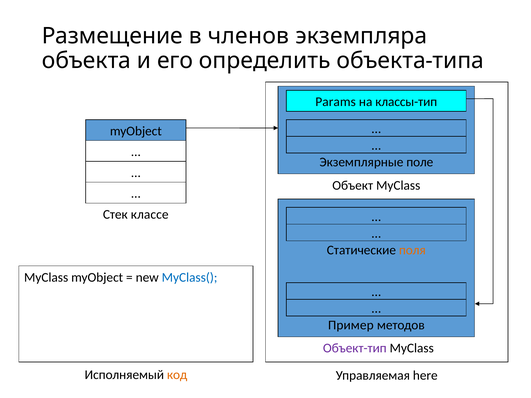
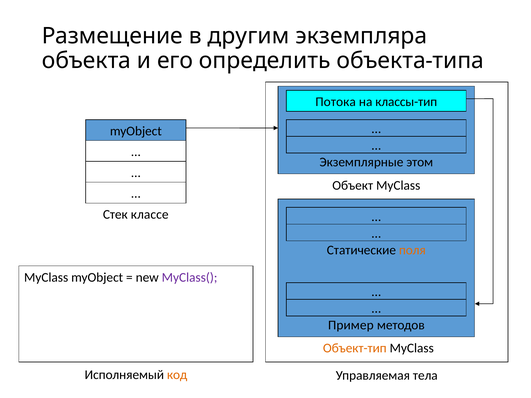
членов: членов -> другим (249, 36)
Params: Params -> Потока (336, 102)
поле: поле -> этом (420, 162)
MyClass( colour: blue -> purple (190, 278)
Объект-тип colour: purple -> orange (355, 349)
here: here -> тела (425, 376)
